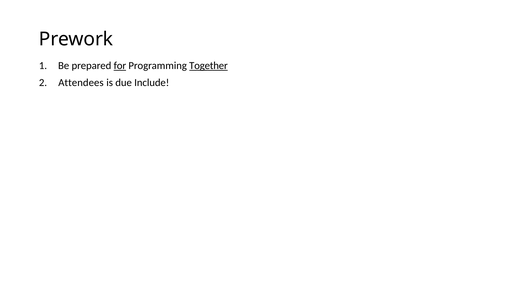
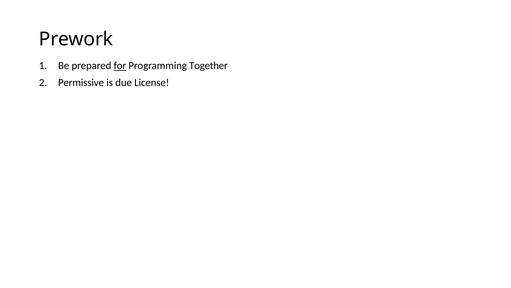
Together underline: present -> none (208, 66)
Attendees: Attendees -> Permissive (81, 82)
Include: Include -> License (152, 82)
